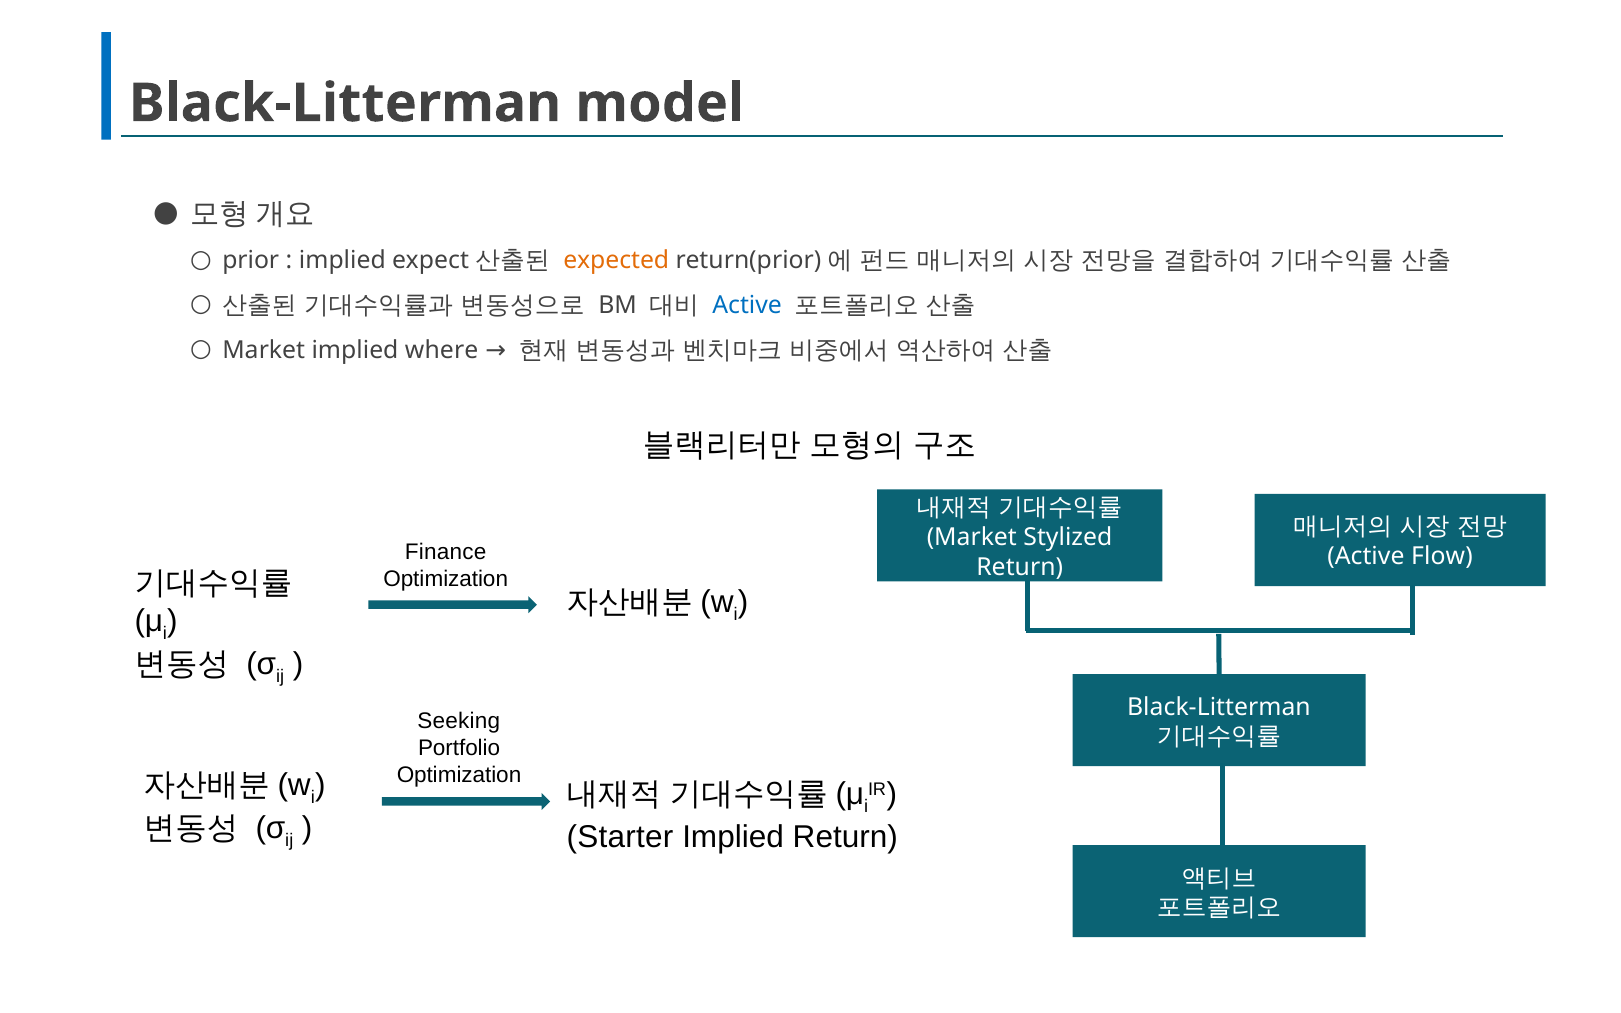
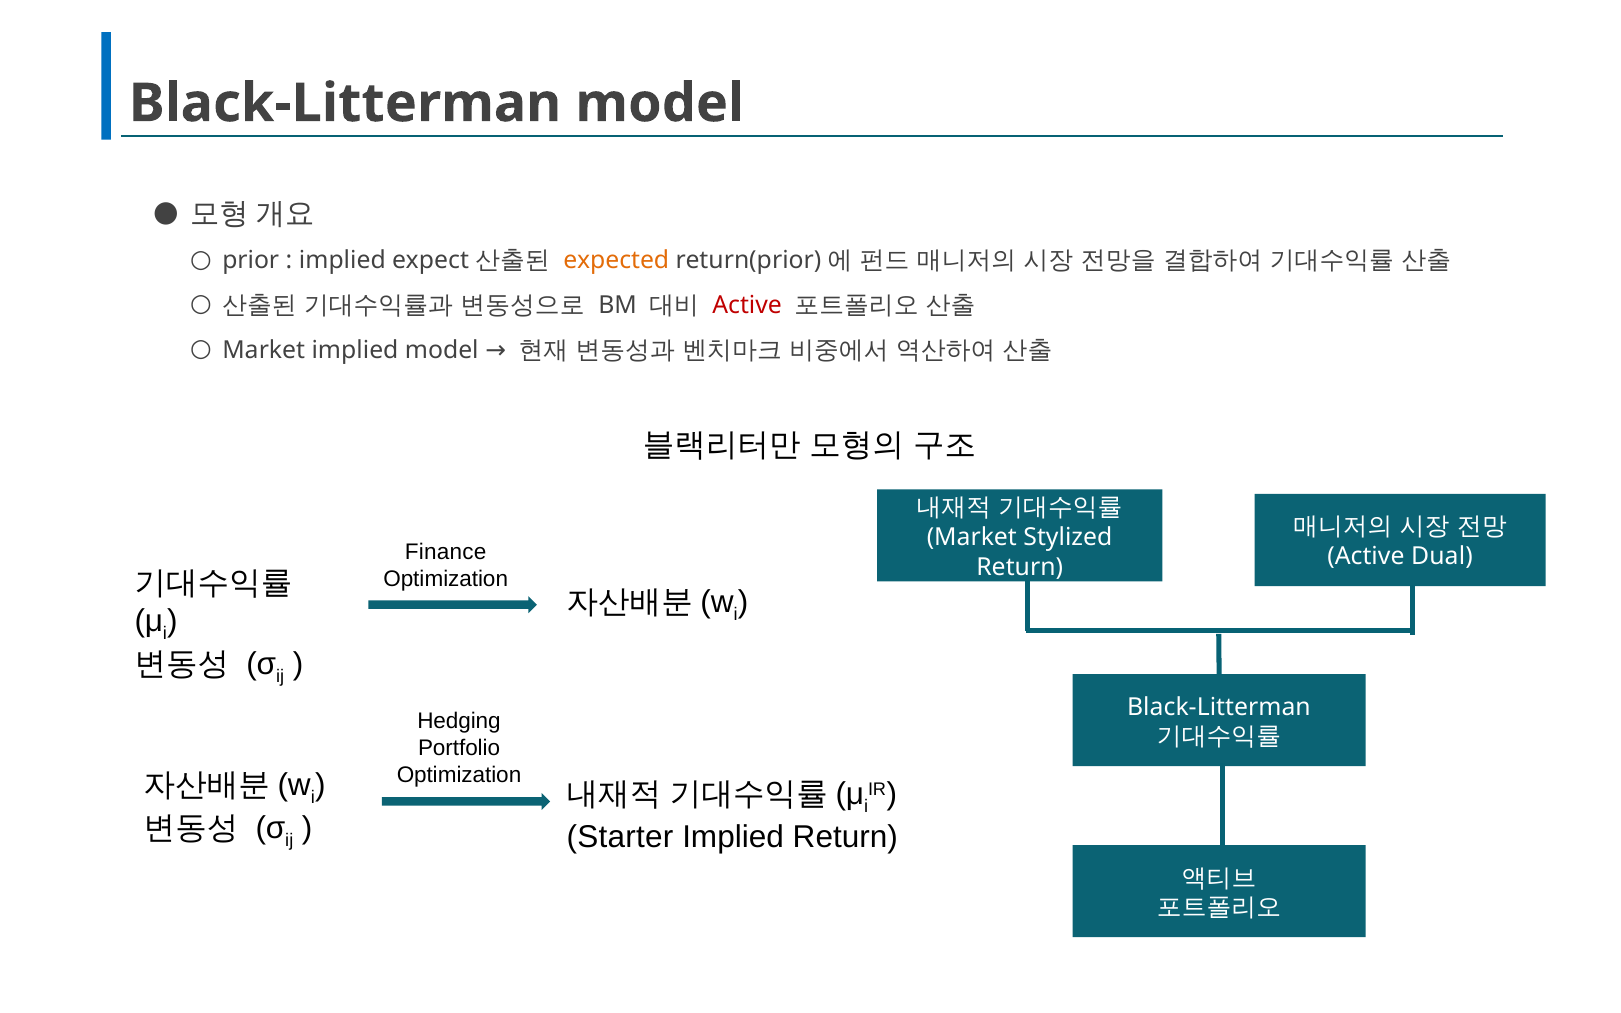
Active colour: blue -> red (747, 305)
implied where: where -> model (442, 350)
Flow: Flow -> Dual (1442, 557)
Seeking: Seeking -> Hedging (459, 721)
